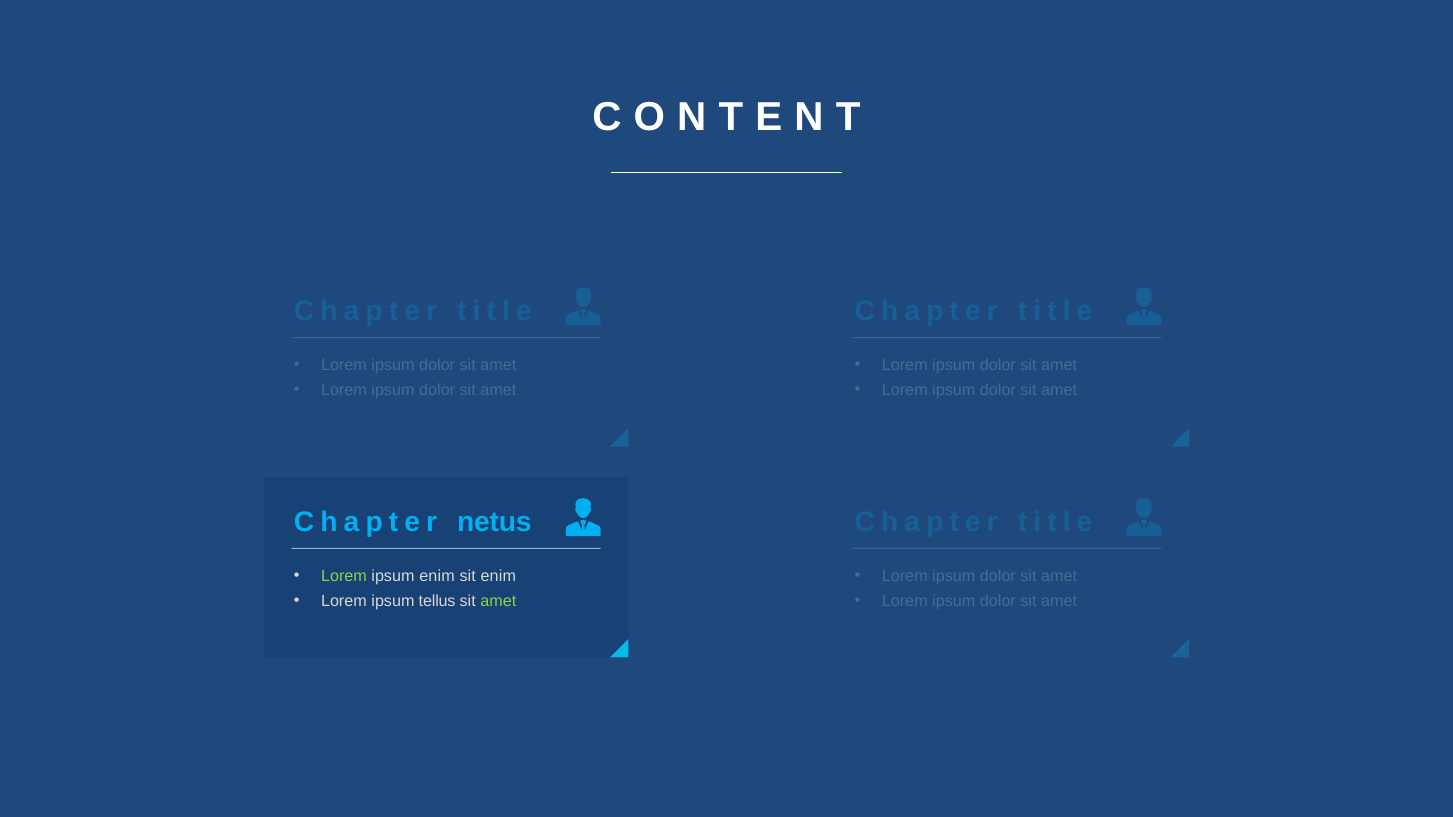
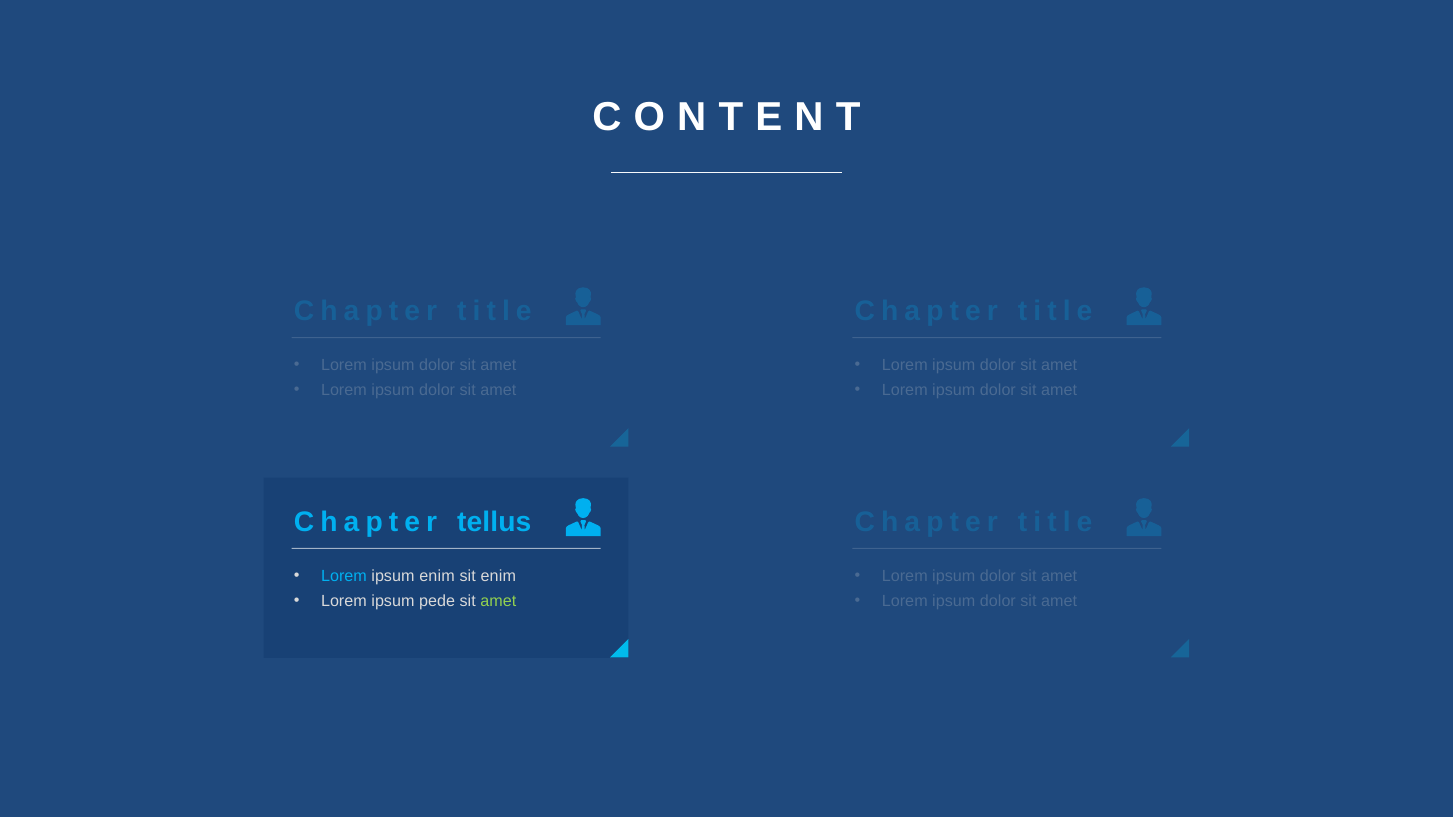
netus: netus -> tellus (494, 523)
Lorem colour: light green -> light blue (344, 576)
tellus: tellus -> pede (437, 601)
